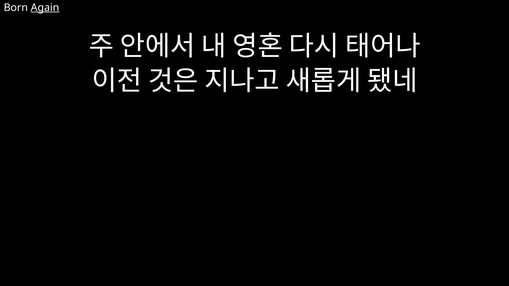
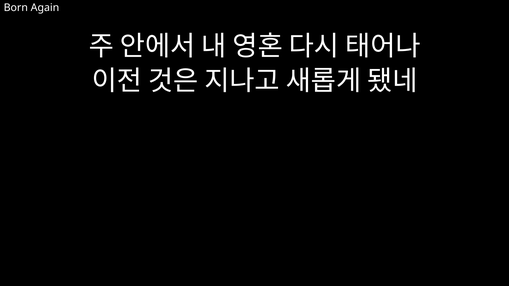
Again underline: present -> none (45, 8)
